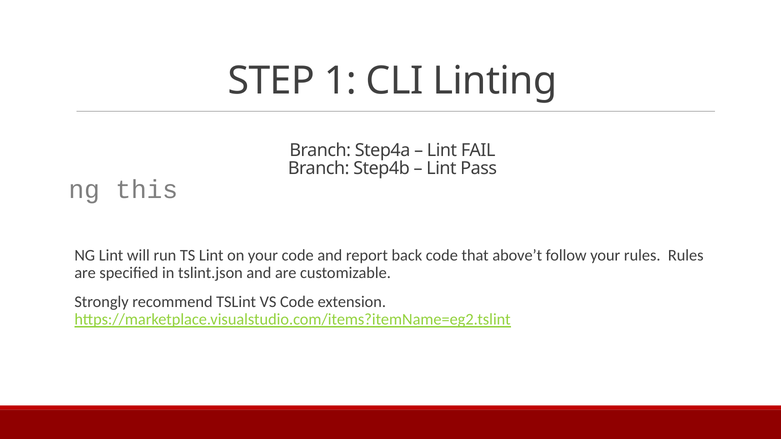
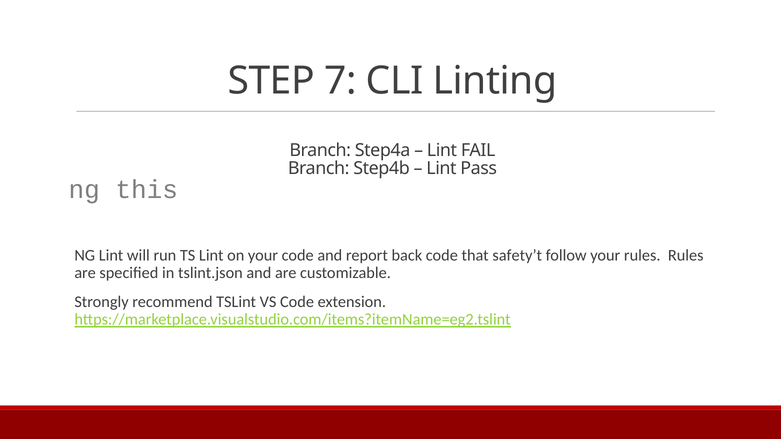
1: 1 -> 7 (340, 81)
above’t: above’t -> safety’t (517, 255)
